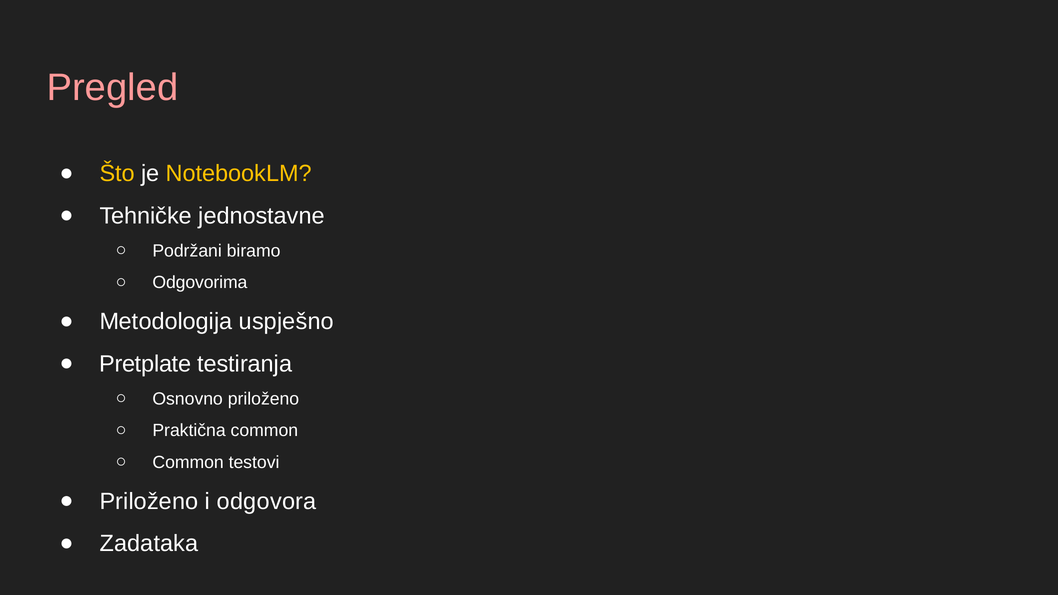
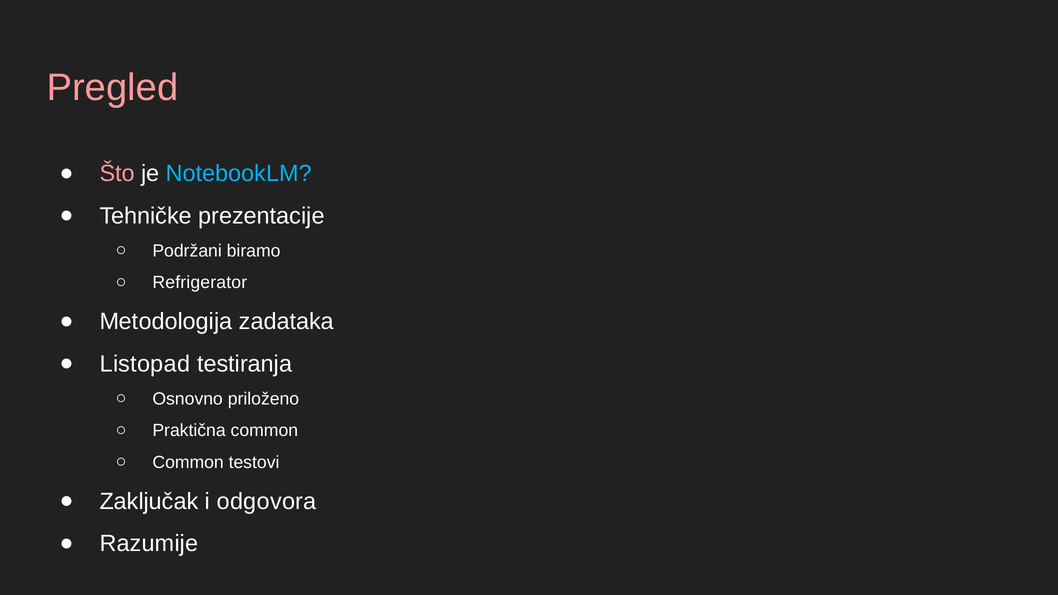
Što colour: yellow -> pink (117, 174)
NotebookLM colour: yellow -> light blue (239, 174)
jednostavne: jednostavne -> prezentacije (261, 216)
Odgovorima: Odgovorima -> Refrigerator (200, 283)
uspješno: uspješno -> zadataka (286, 322)
Pretplate: Pretplate -> Listopad (145, 364)
Priloženo: Priloženo -> Zaključak (149, 502)
Zadataka: Zadataka -> Razumije (149, 544)
